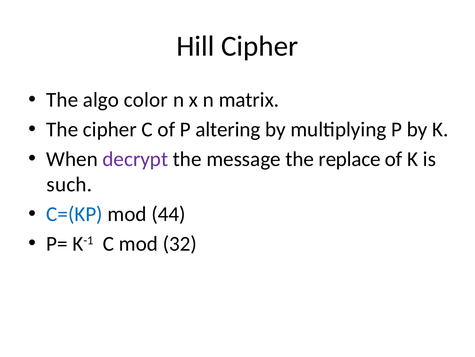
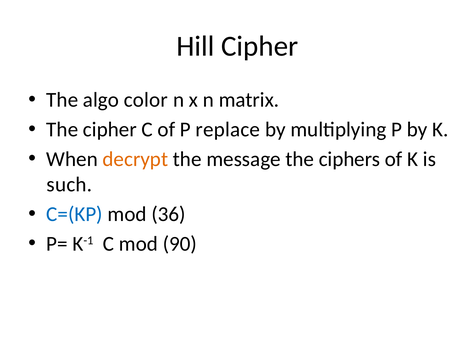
altering: altering -> replace (228, 129)
decrypt colour: purple -> orange (135, 159)
replace: replace -> ciphers (350, 159)
44: 44 -> 36 (168, 214)
32: 32 -> 90 (180, 243)
